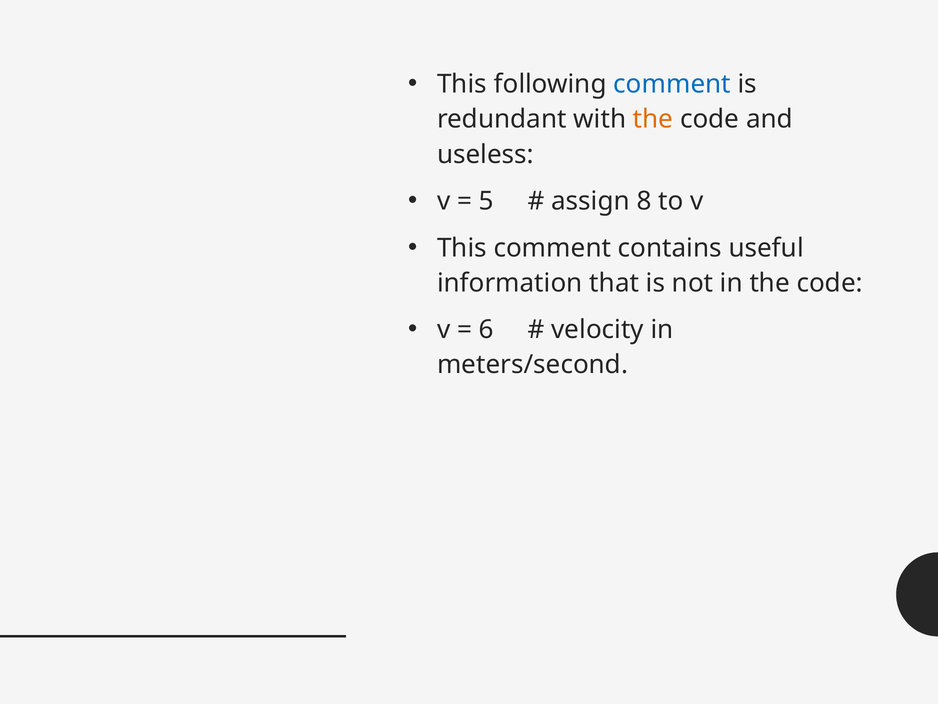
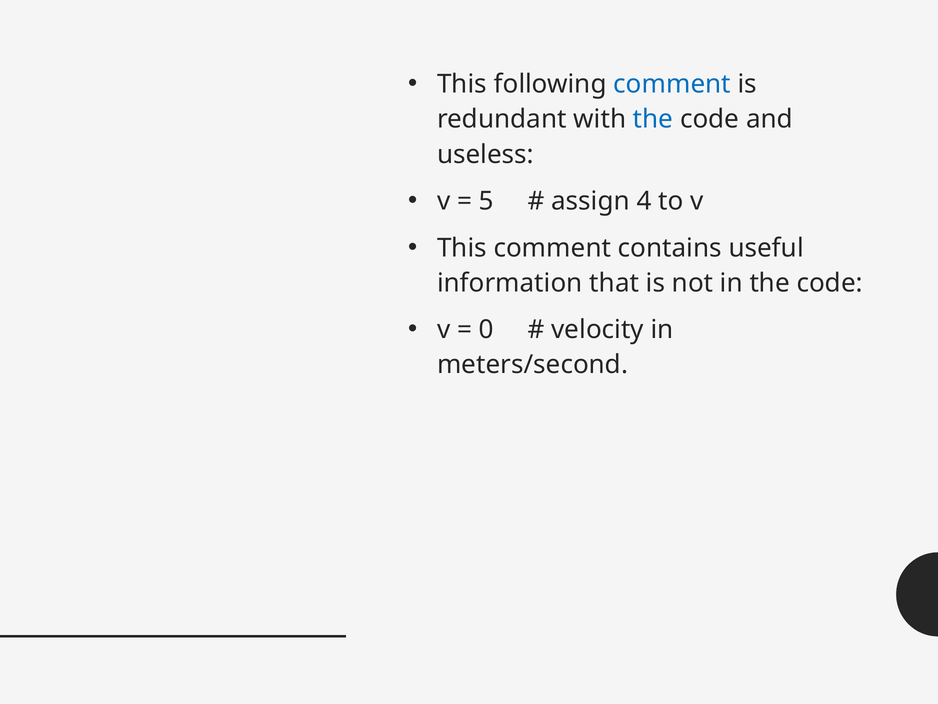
the colour: orange -> blue (653, 119)
8: 8 -> 4 (644, 201)
6: 6 -> 0 (486, 330)
